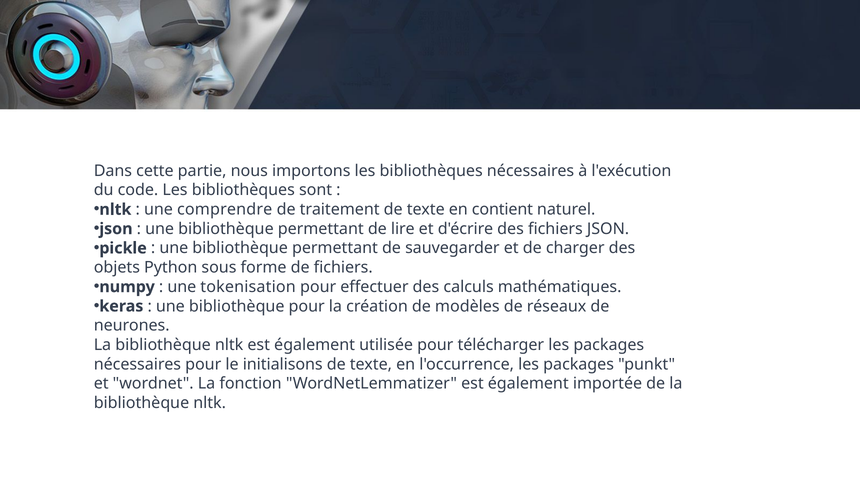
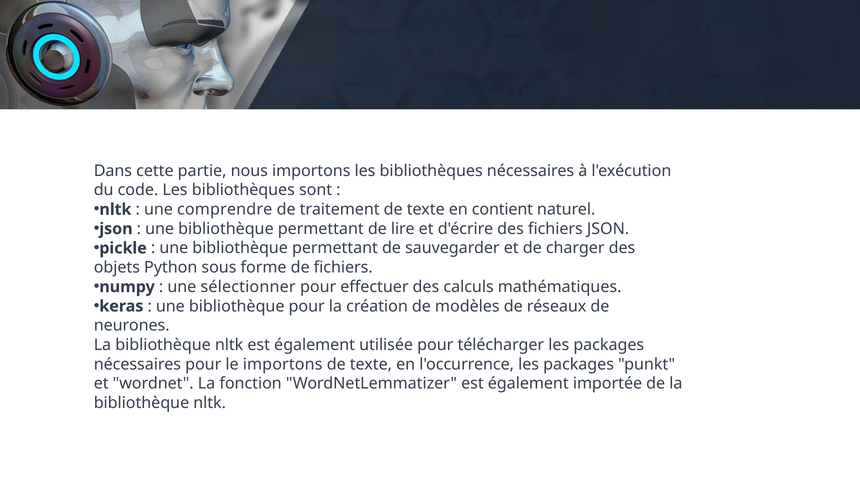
tokenisation: tokenisation -> sélectionner (248, 287)
le initialisons: initialisons -> importons (283, 364)
